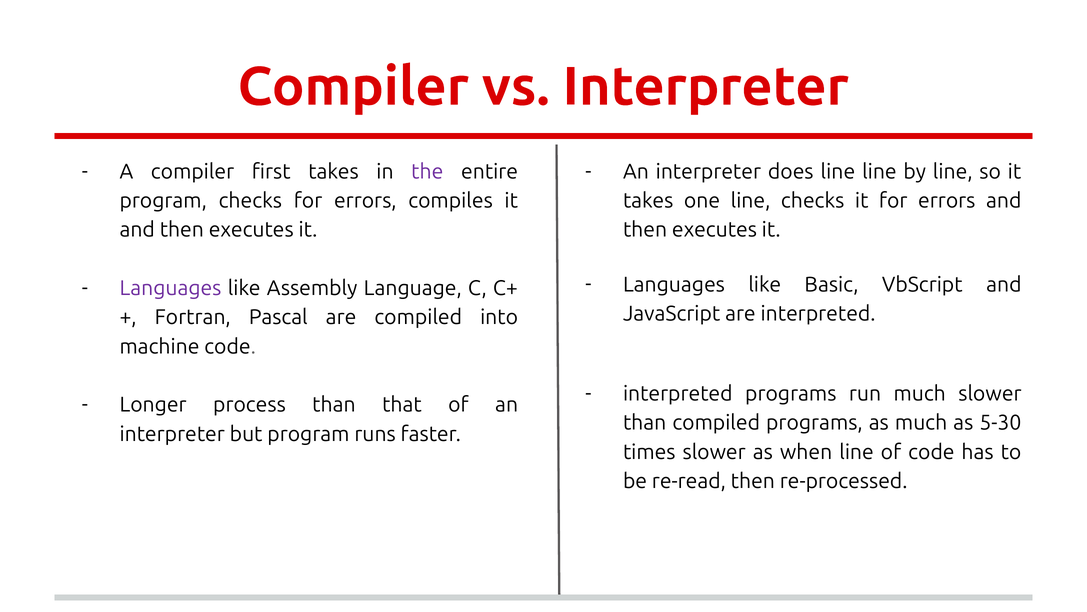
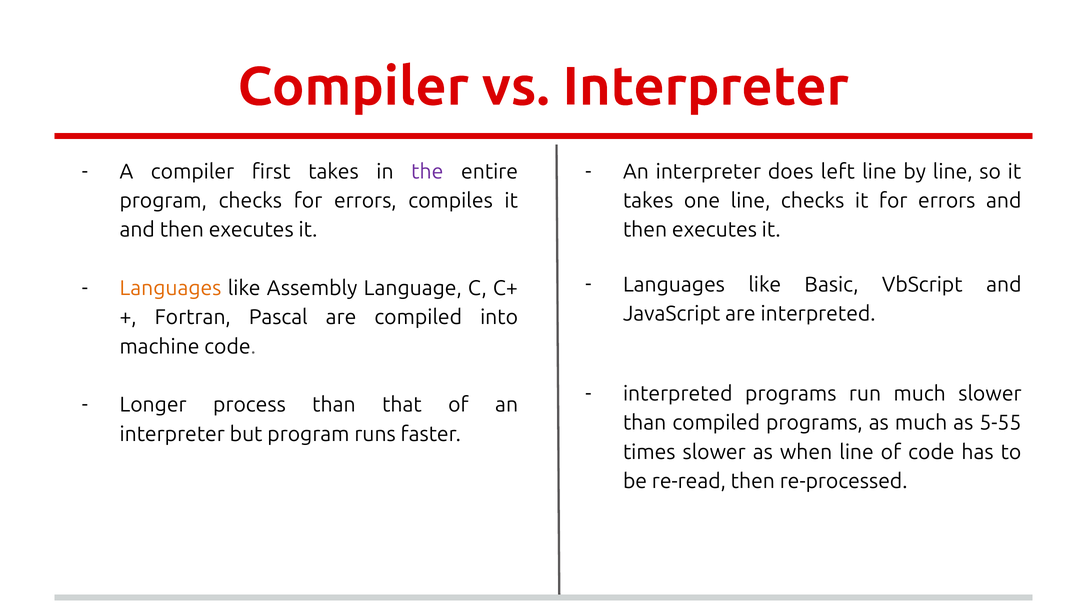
does line: line -> left (838, 171)
Languages colour: purple -> orange (170, 288)
5-30: 5-30 -> 5-55 (1000, 422)
